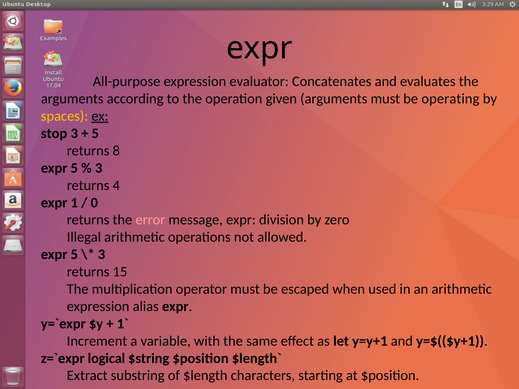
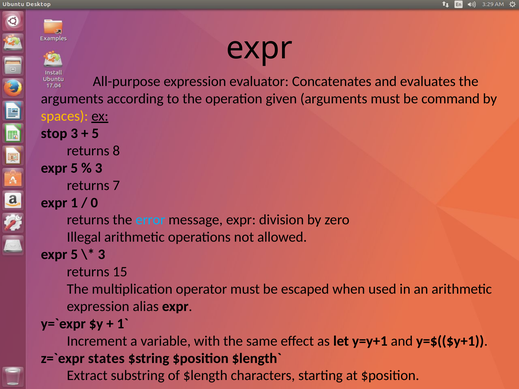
operating: operating -> command (451, 99)
4: 4 -> 7 (116, 185)
error colour: pink -> light blue (150, 220)
logical: logical -> states (106, 358)
